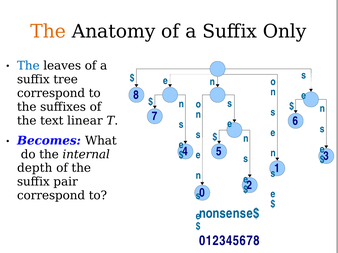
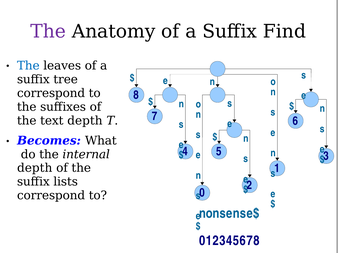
The colour: orange -> purple (48, 32)
Only: Only -> Find (284, 32)
text linear: linear -> depth (85, 121)
pair: pair -> lists (66, 182)
